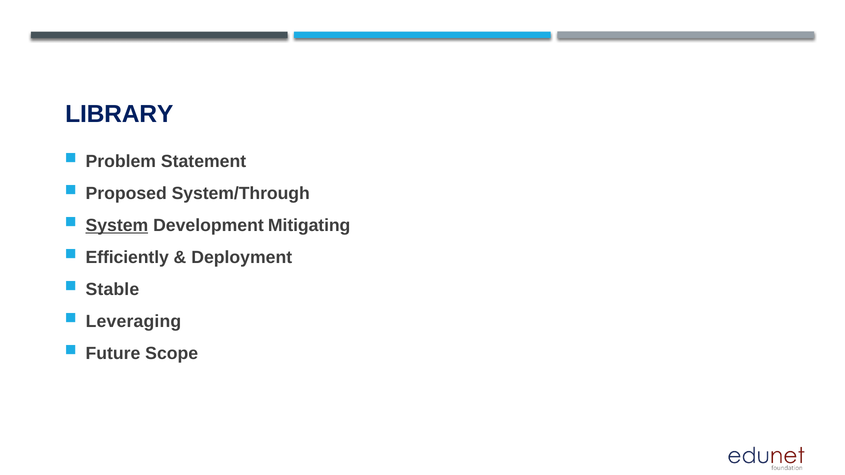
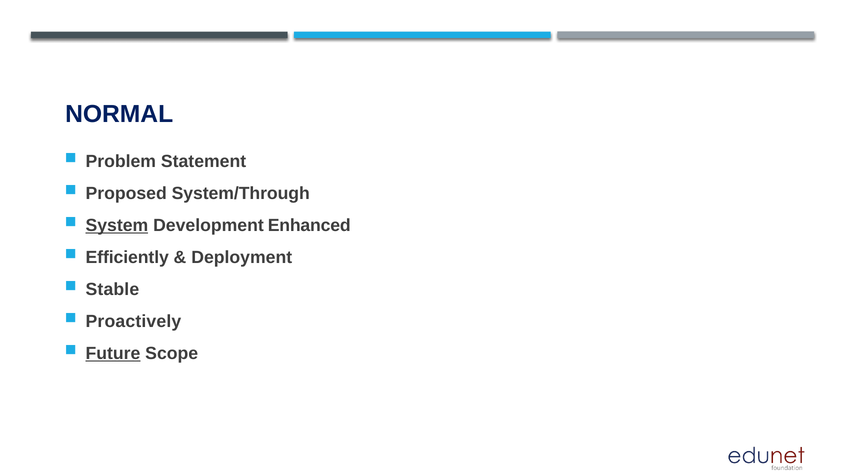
LIBRARY: LIBRARY -> NORMAL (119, 114)
Mitigating: Mitigating -> Enhanced (309, 225)
Leveraging: Leveraging -> Proactively (133, 321)
Future underline: none -> present (113, 354)
